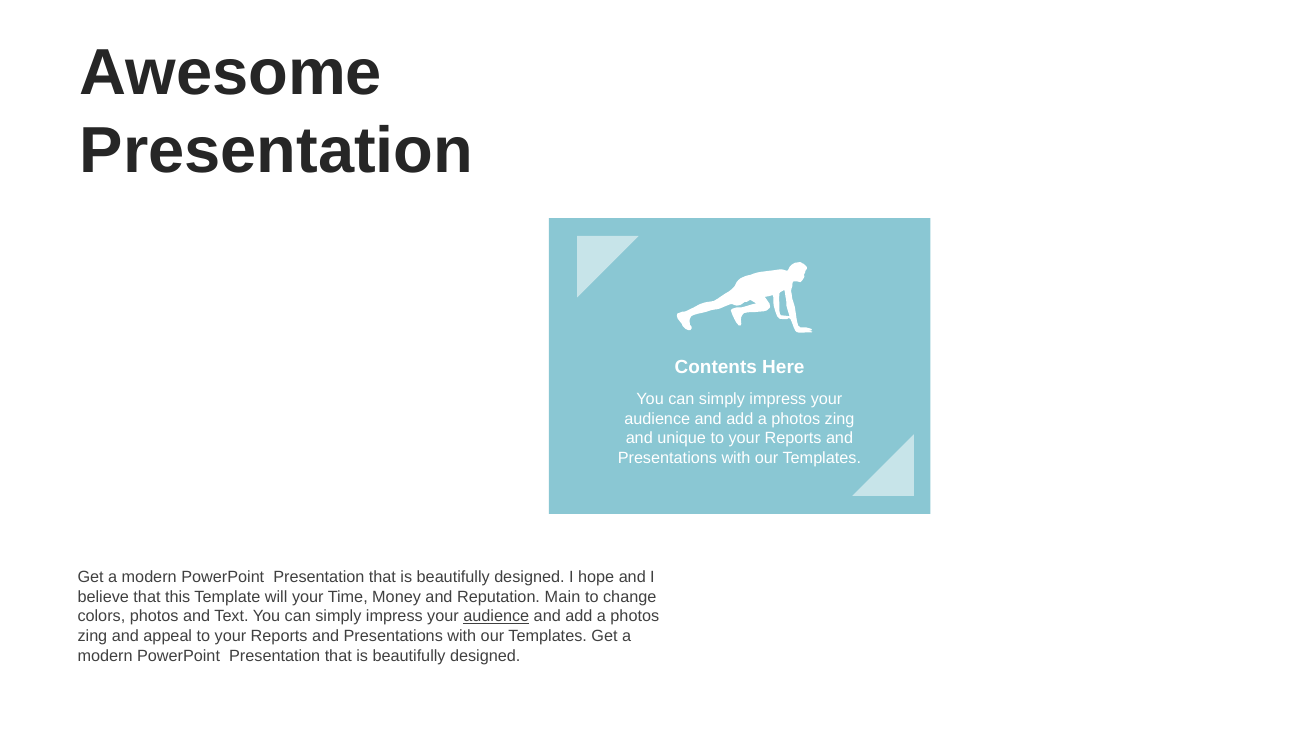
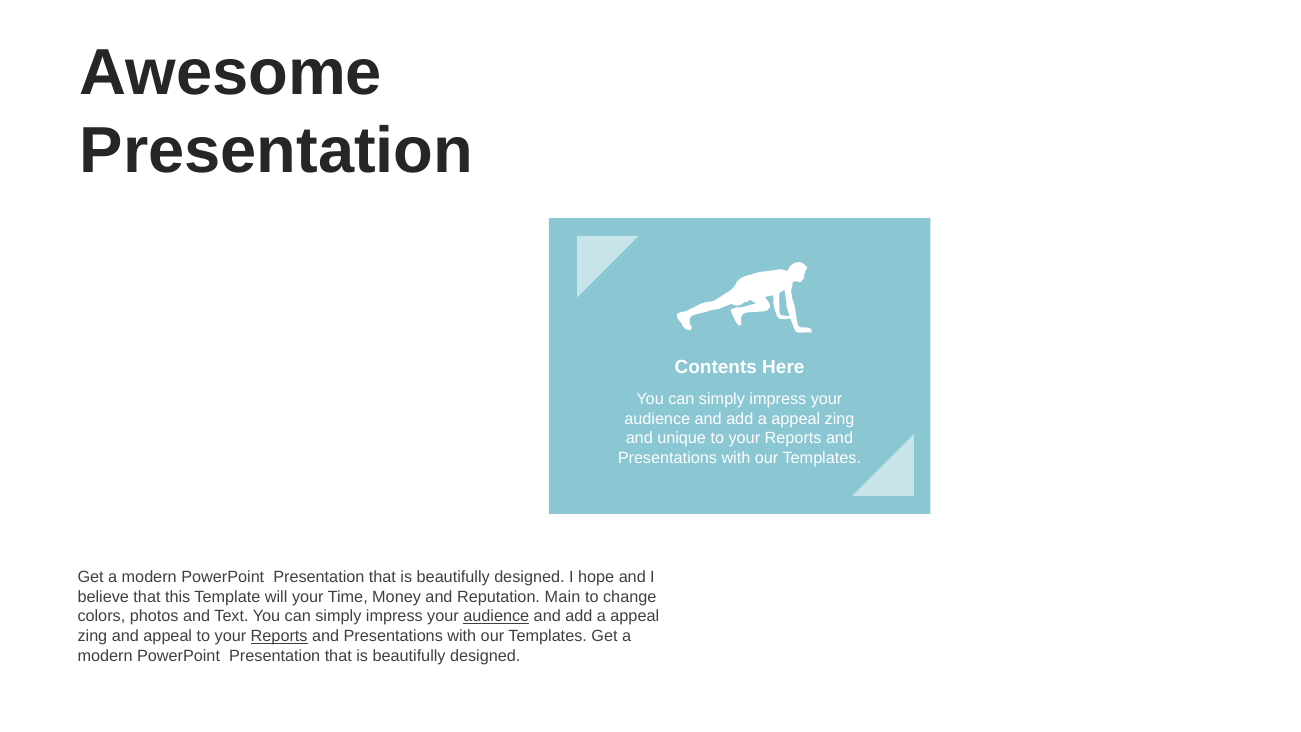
photos: photos -> appeal (796, 419)
photos: photos -> appeal (635, 616)
Reports underline: none -> present (279, 636)
